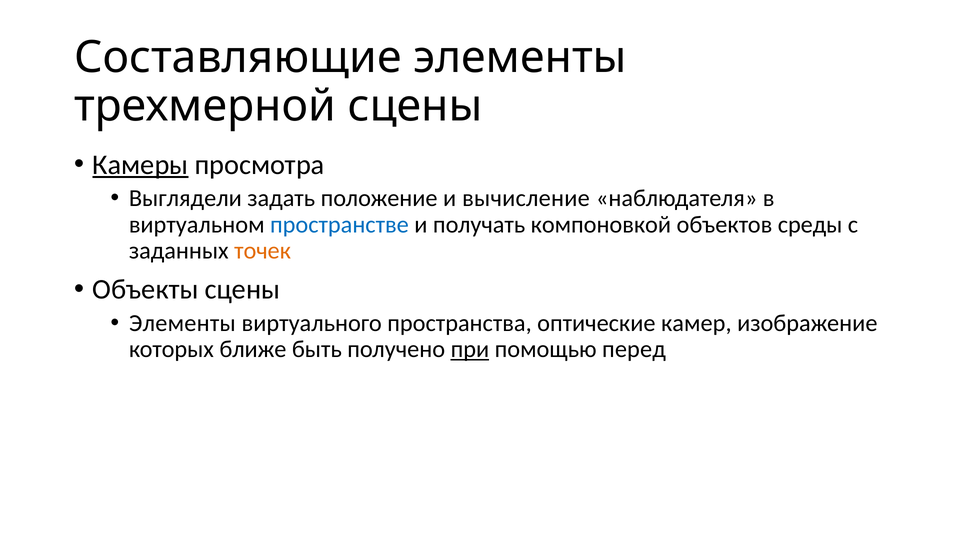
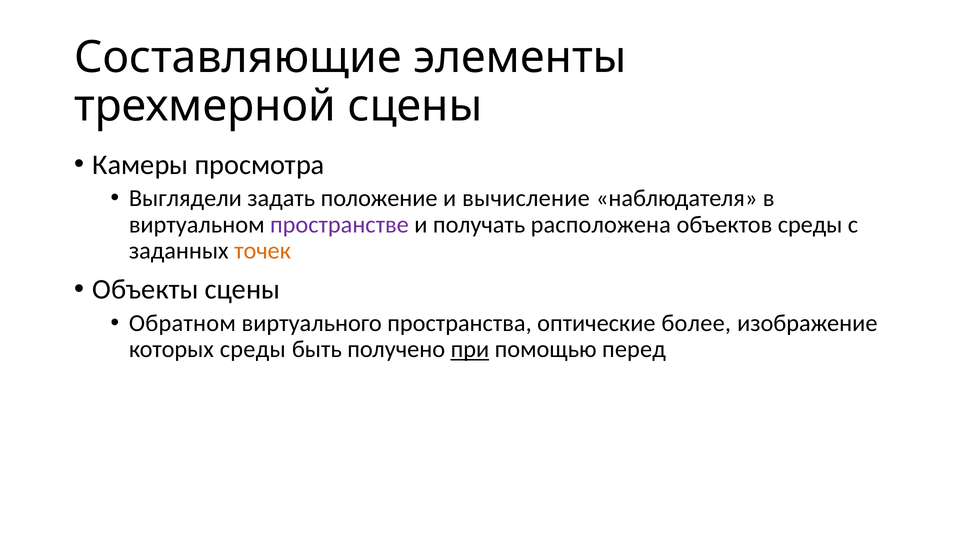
Камеры underline: present -> none (140, 165)
пространстве colour: blue -> purple (339, 224)
компоновкой: компоновкой -> расположена (601, 224)
Элементы: Элементы -> Обратном (182, 323)
камер: камер -> более (696, 323)
которых ближе: ближе -> среды (253, 349)
